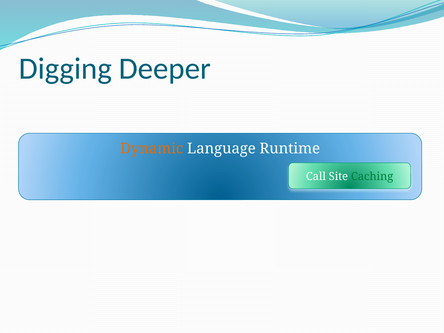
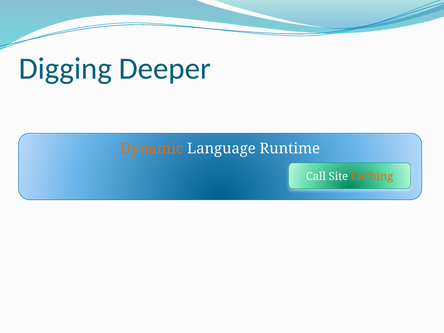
Caching colour: green -> orange (372, 176)
